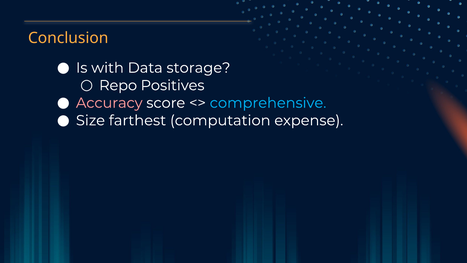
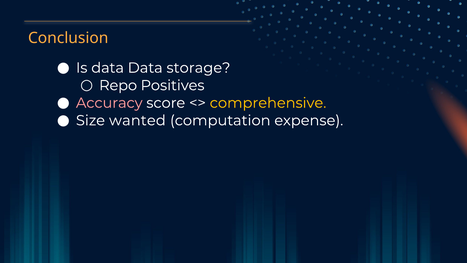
Is with: with -> data (108, 68)
comprehensive colour: light blue -> yellow (268, 103)
farthest: farthest -> wanted (137, 120)
